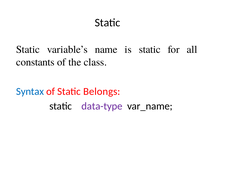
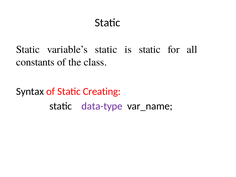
variable’s name: name -> static (106, 50)
Syntax colour: blue -> black (30, 91)
Belongs: Belongs -> Creating (102, 91)
